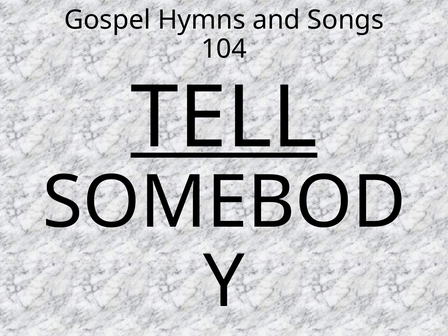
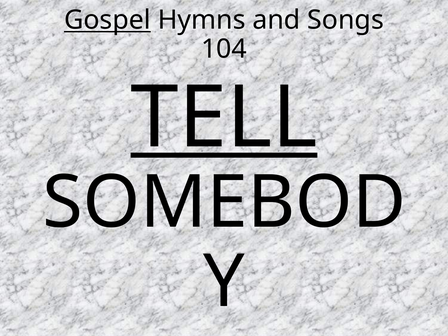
Gospel underline: none -> present (107, 20)
